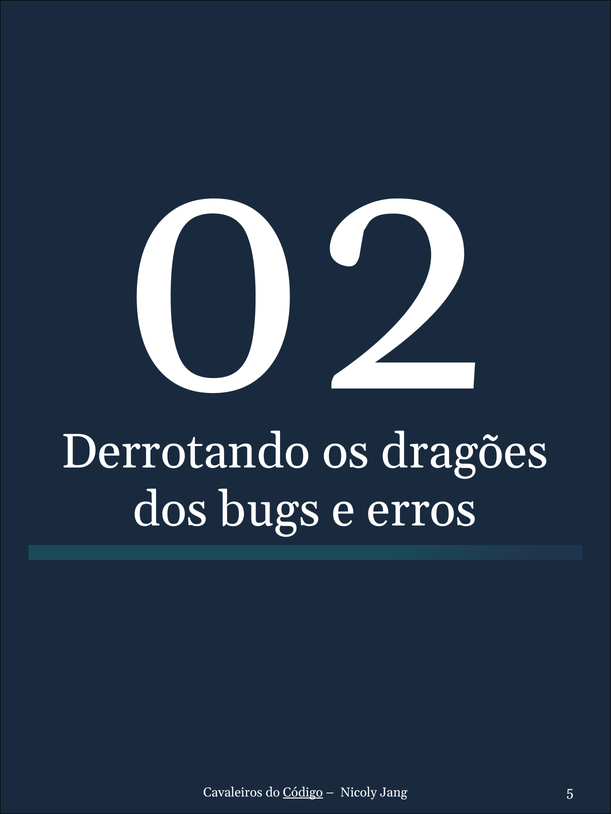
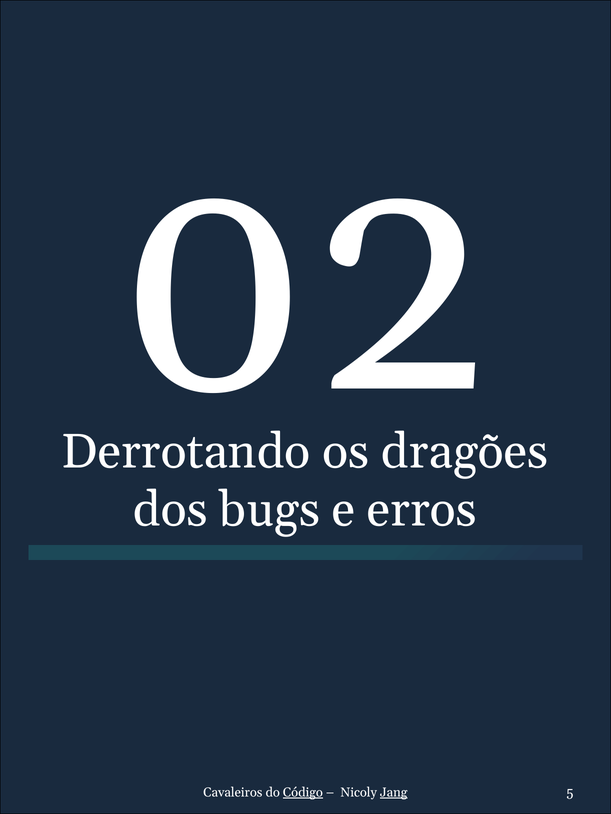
Jang underline: none -> present (394, 793)
